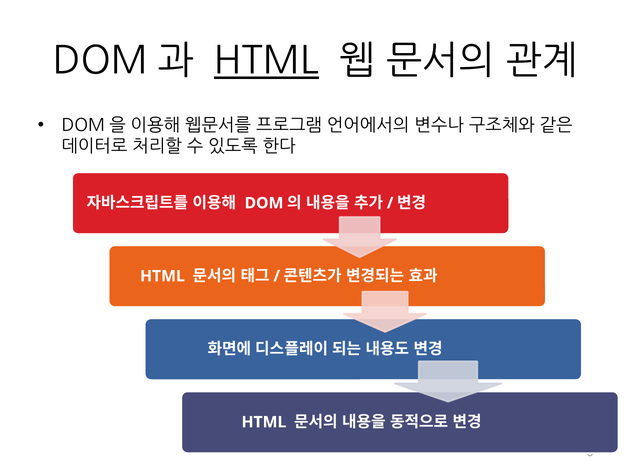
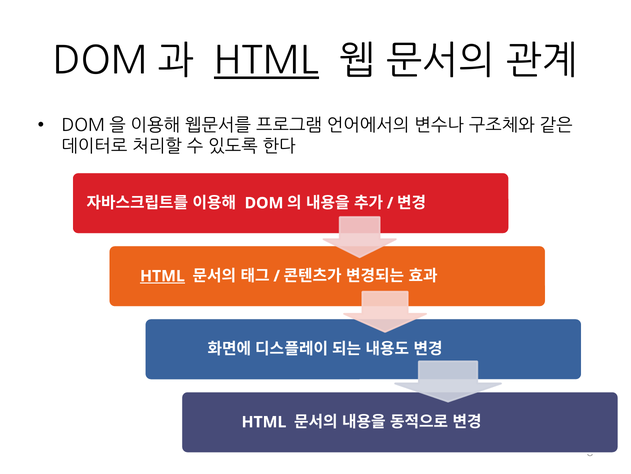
HTML underline: none -> present (162, 276)
